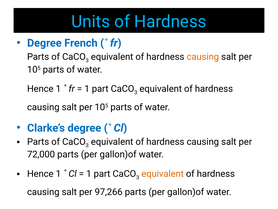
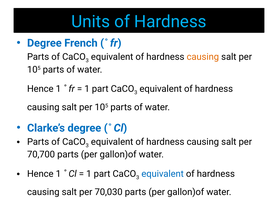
72,000: 72,000 -> 70,700 (41, 154)
equivalent colour: orange -> blue (163, 173)
97,266: 97,266 -> 70,030 (109, 192)
